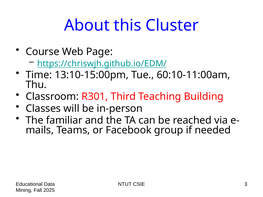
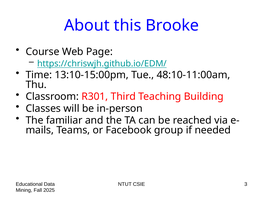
Cluster: Cluster -> Brooke (172, 25)
60:10-11:00am: 60:10-11:00am -> 48:10-11:00am (193, 75)
